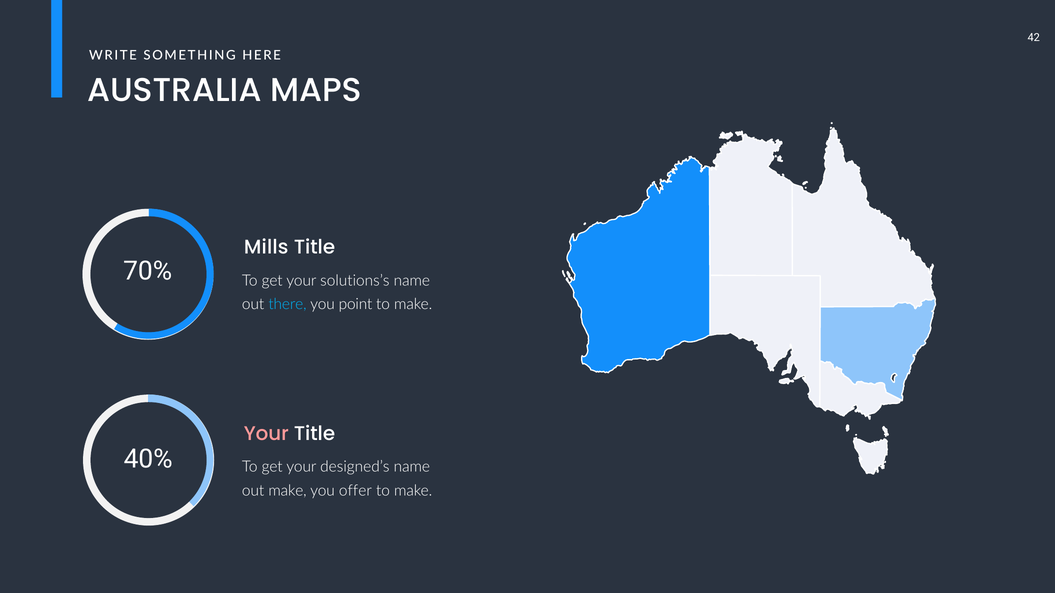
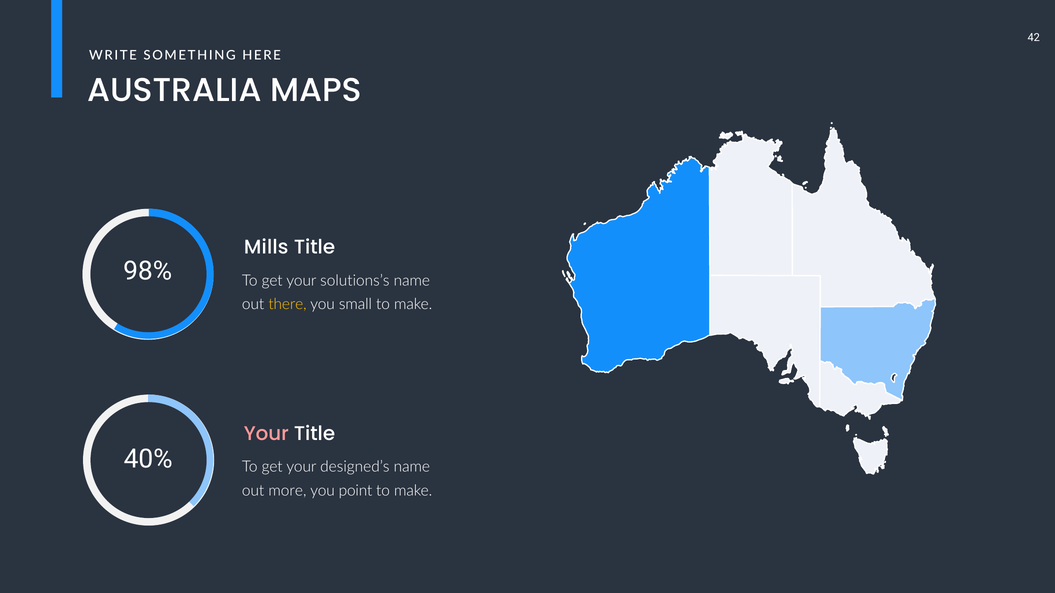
70%: 70% -> 98% (148, 271)
there colour: light blue -> yellow (287, 304)
point: point -> small (355, 304)
out make: make -> more (287, 491)
offer: offer -> point (356, 491)
